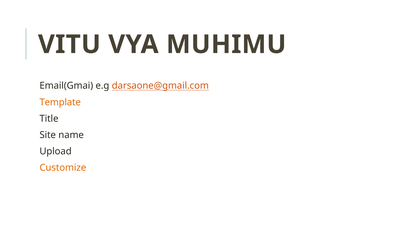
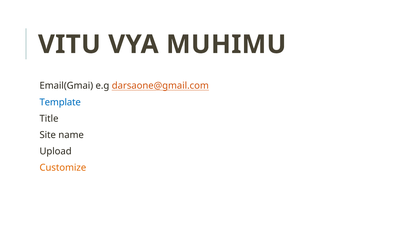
Template colour: orange -> blue (60, 102)
